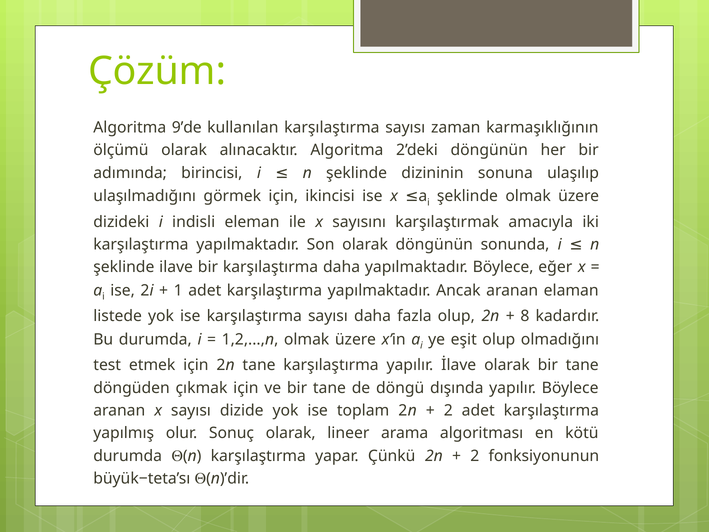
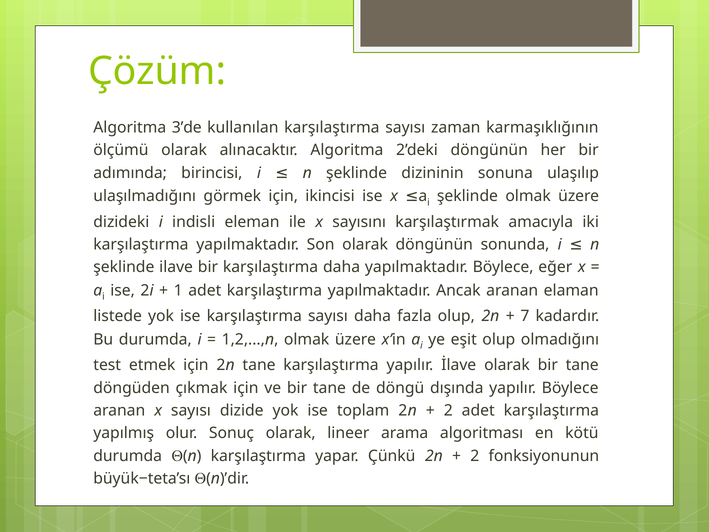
9’de: 9’de -> 3’de (187, 127)
8: 8 -> 7 (525, 316)
